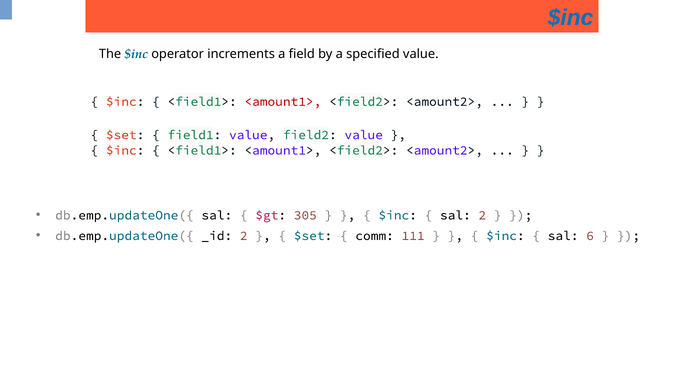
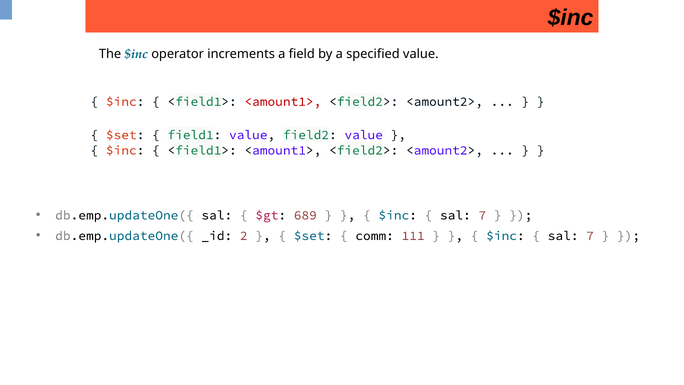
$inc colour: blue -> black (571, 18)
305: 305 -> 689 (305, 215)
2: 2 -> 7 (482, 215)
6: 6 -> 7 (590, 236)
